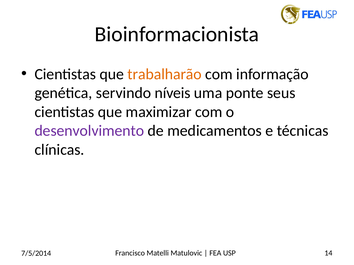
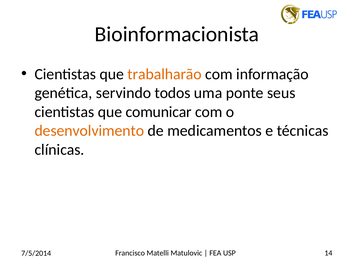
níveis: níveis -> todos (173, 93)
maximizar: maximizar -> comunicar (159, 112)
desenvolvimento colour: purple -> orange (89, 131)
